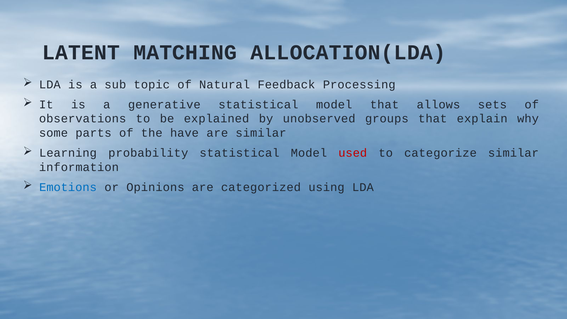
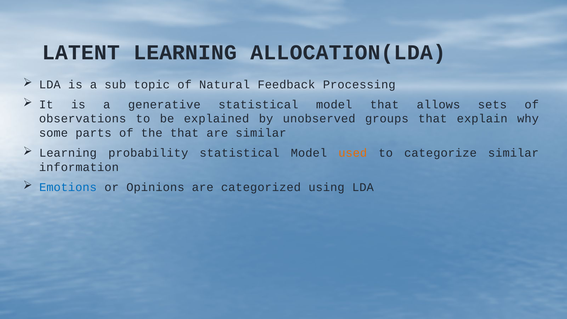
LATENT MATCHING: MATCHING -> LEARNING (185, 53)
the have: have -> that (184, 133)
used colour: red -> orange (353, 153)
